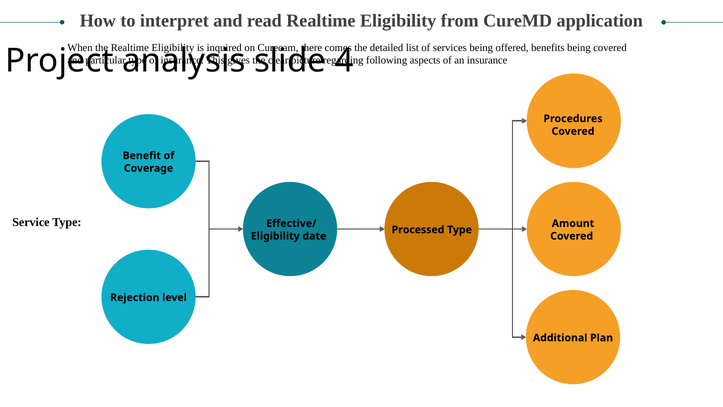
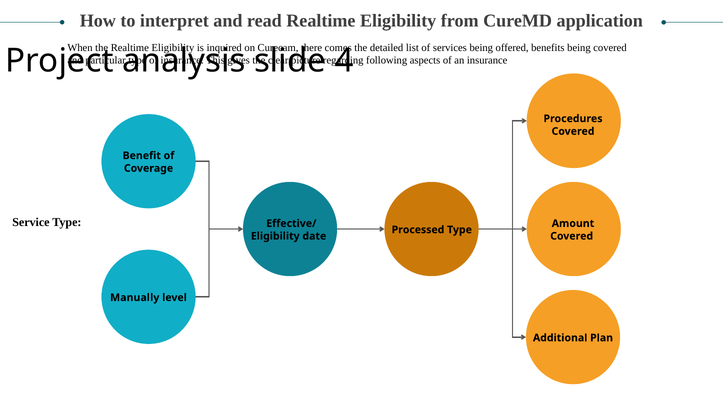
Rejection: Rejection -> Manually (135, 297)
